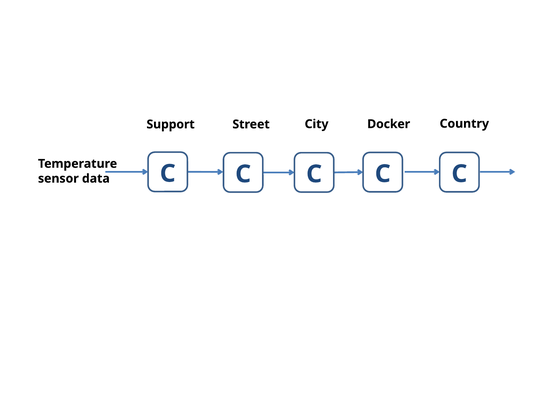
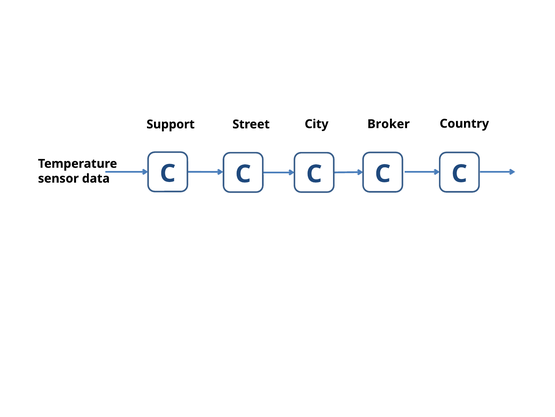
Docker: Docker -> Broker (389, 124)
